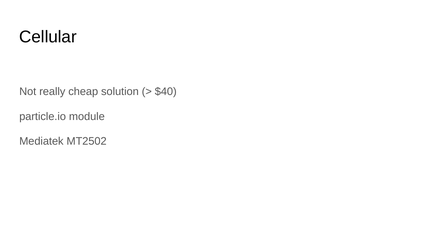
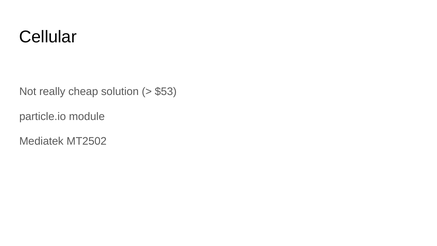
$40: $40 -> $53 (166, 92)
